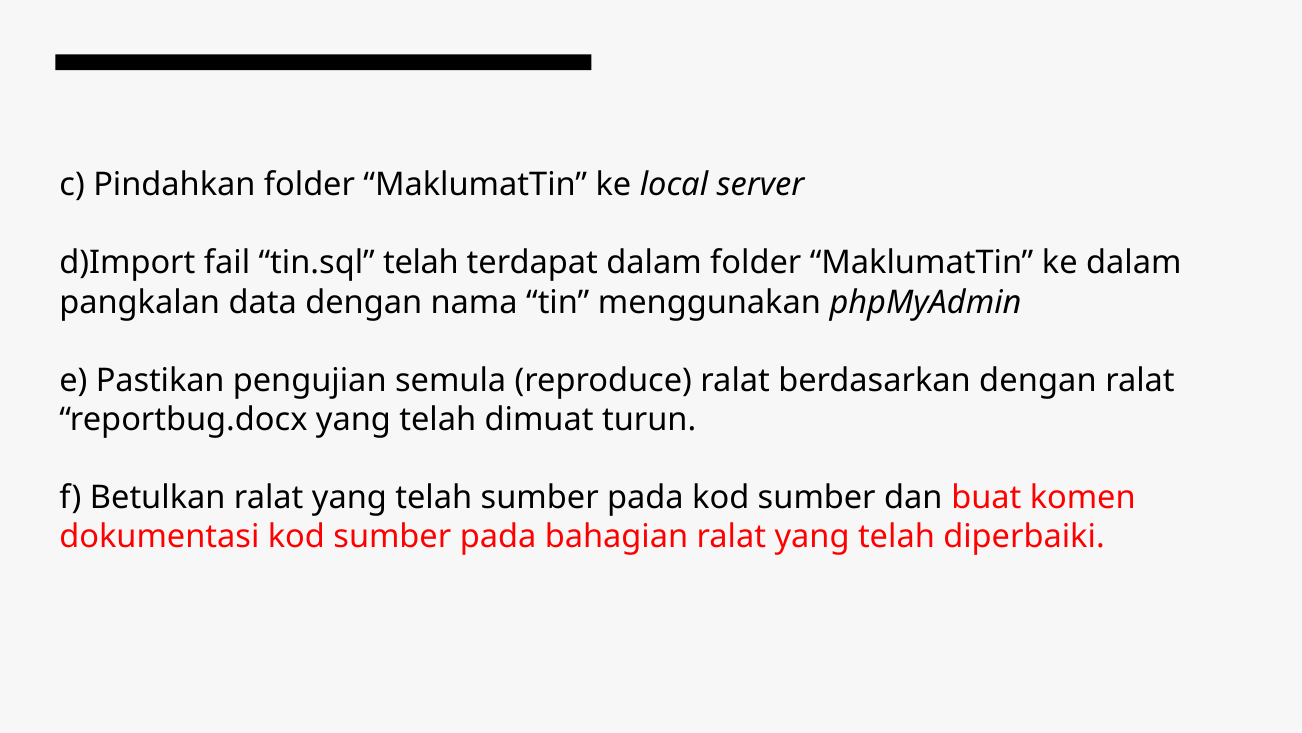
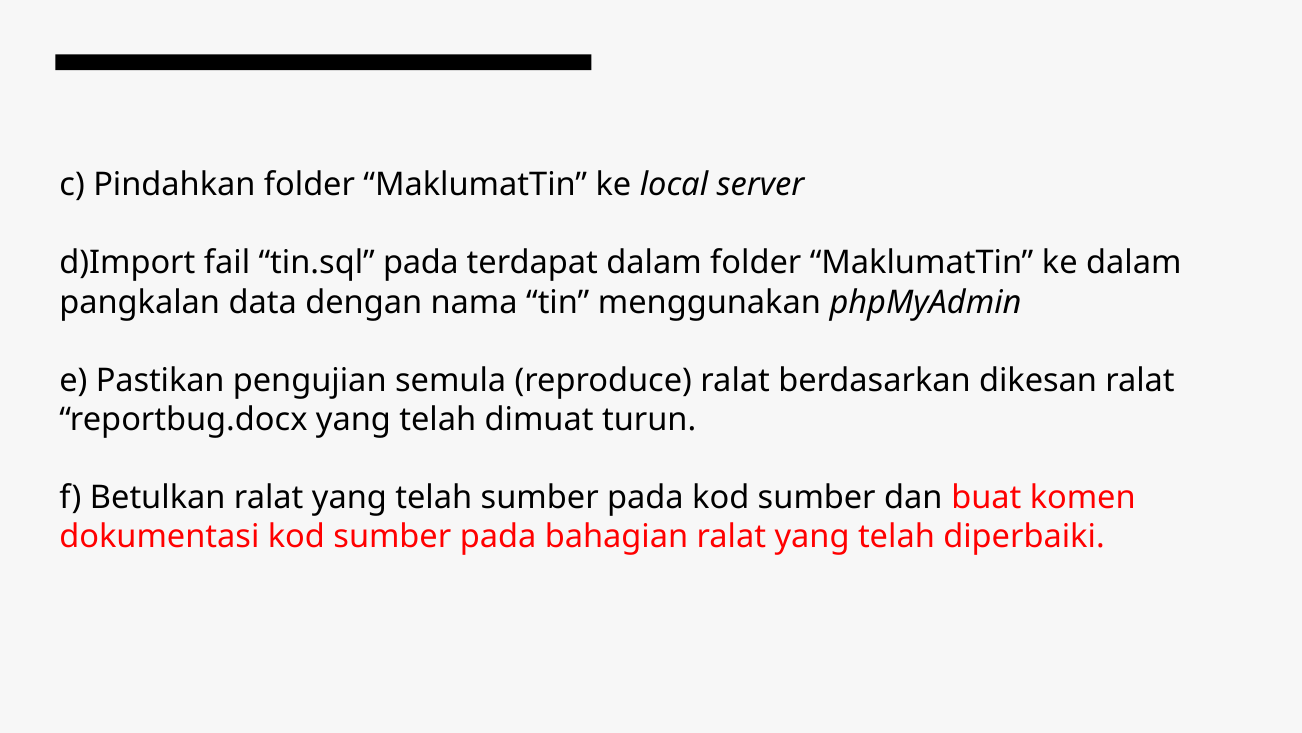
tin.sql telah: telah -> pada (421, 263)
berdasarkan dengan: dengan -> dikesan (1038, 380)
